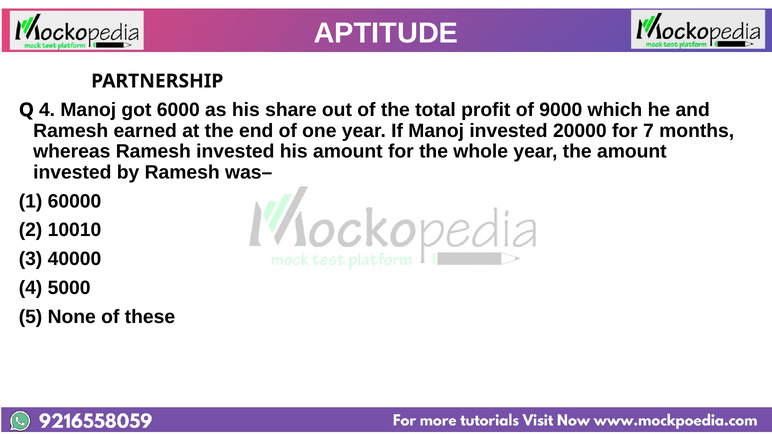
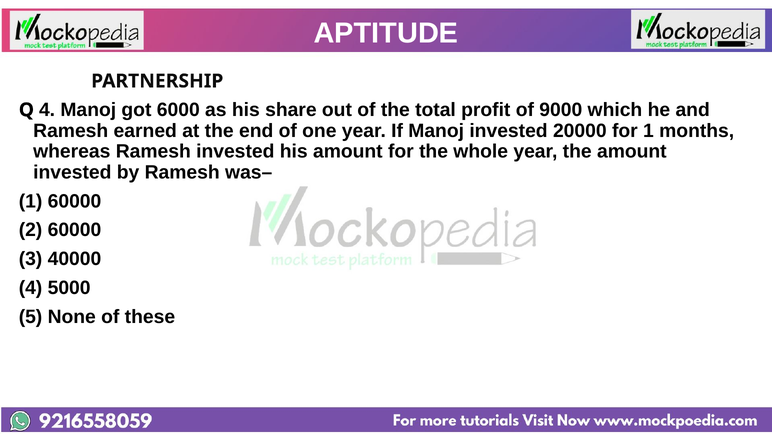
for 7: 7 -> 1 (648, 131)
2 10010: 10010 -> 60000 (74, 230)
